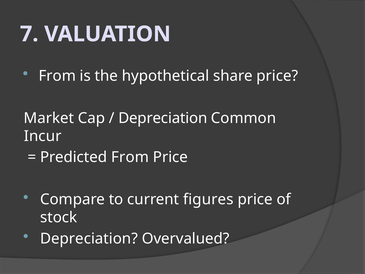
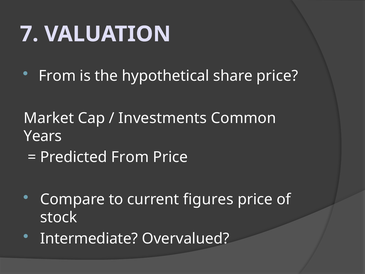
Depreciation: Depreciation -> Investments (163, 118)
Incur: Incur -> Years (43, 136)
Depreciation: Depreciation -> Intermediate (89, 238)
